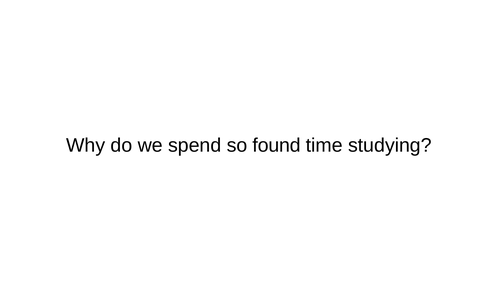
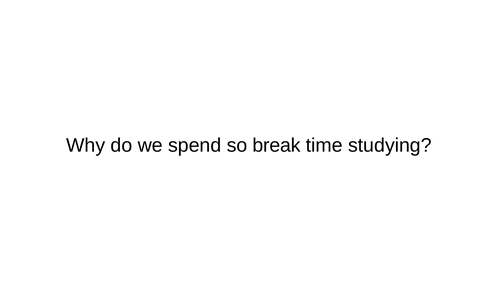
found: found -> break (277, 145)
